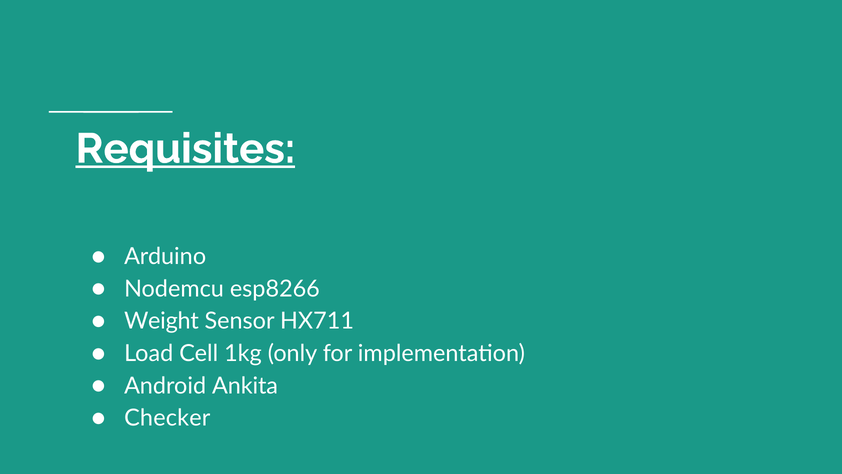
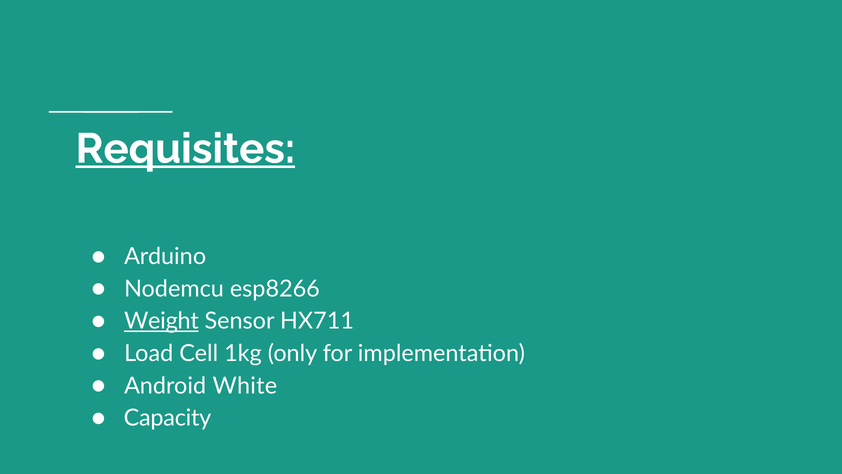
Weight underline: none -> present (161, 321)
Ankita: Ankita -> White (245, 386)
Checker: Checker -> Capacity (167, 418)
